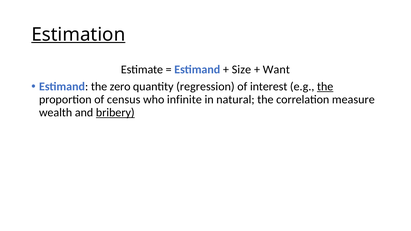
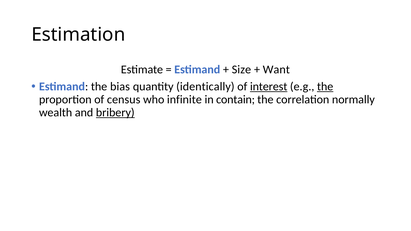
Estimation underline: present -> none (78, 35)
zero: zero -> bias (120, 87)
regression: regression -> identically (205, 87)
interest underline: none -> present (269, 87)
natural: natural -> contain (236, 100)
measure: measure -> normally (353, 100)
